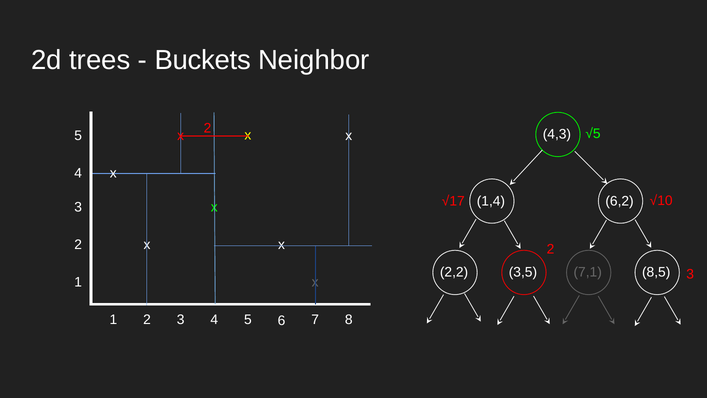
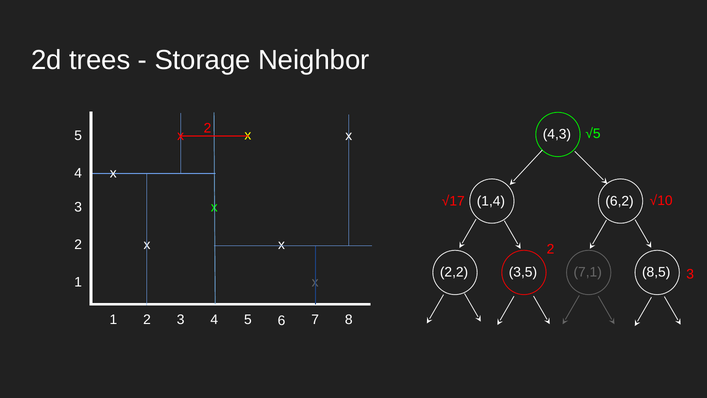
Buckets: Buckets -> Storage (203, 60)
